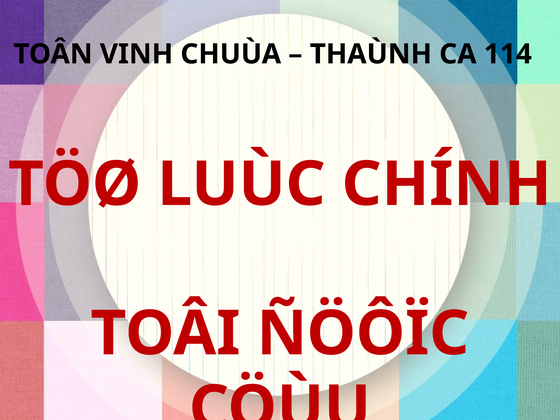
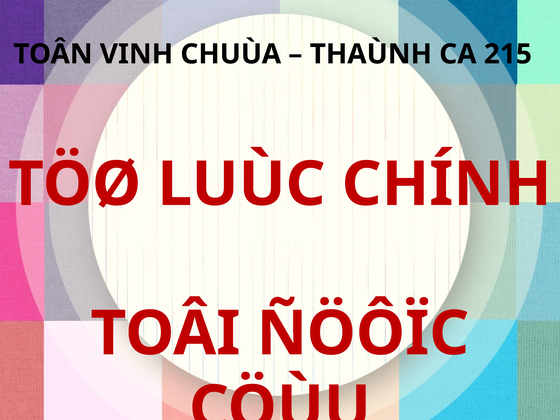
114: 114 -> 215 (508, 54)
